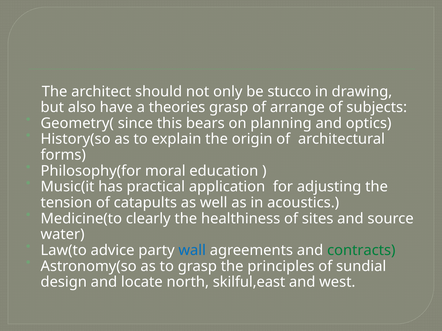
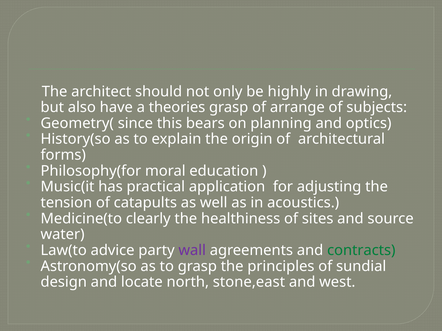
stucco: stucco -> highly (289, 92)
wall colour: blue -> purple (192, 251)
skilful,east: skilful,east -> stone,east (249, 282)
